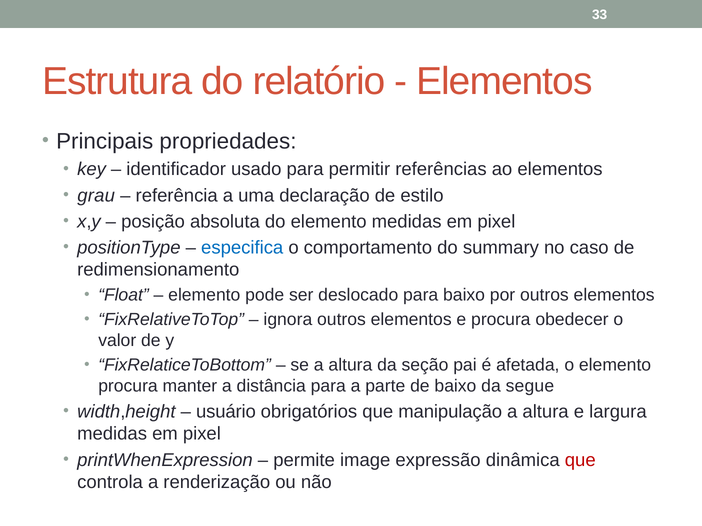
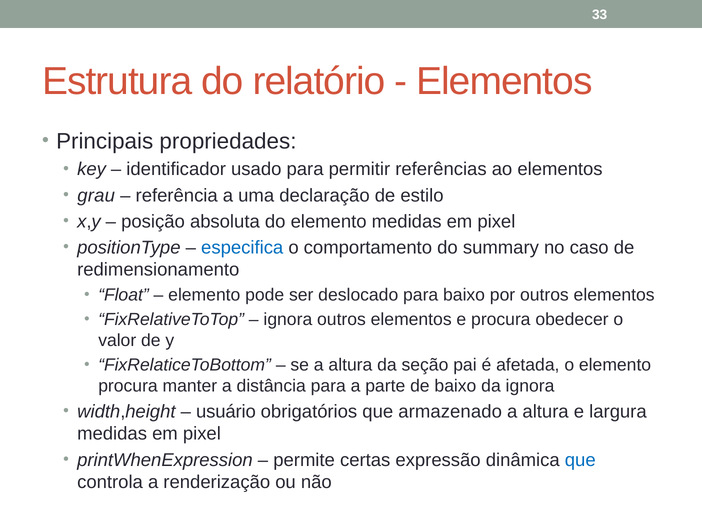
da segue: segue -> ignora (530, 386)
manipulação: manipulação -> armazenado (450, 412)
image: image -> certas (365, 460)
que colour: red -> blue (580, 460)
